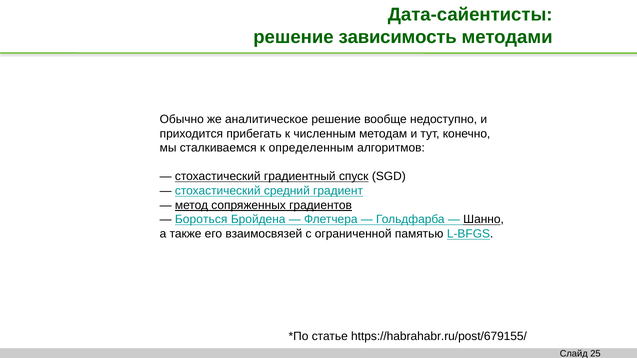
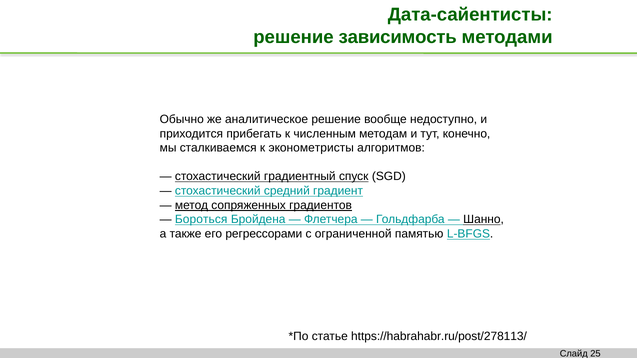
определенным: определенным -> эконометристы (311, 148)
взаимосвязей: взаимосвязей -> регрессорами (264, 234)
https://habrahabr.ru/post/679155/: https://habrahabr.ru/post/679155/ -> https://habrahabr.ru/post/278113/ (439, 337)
